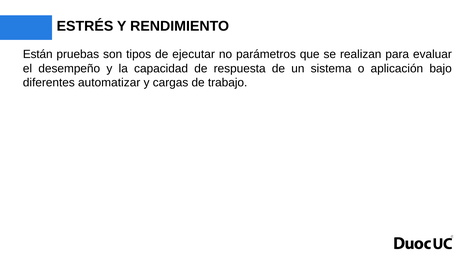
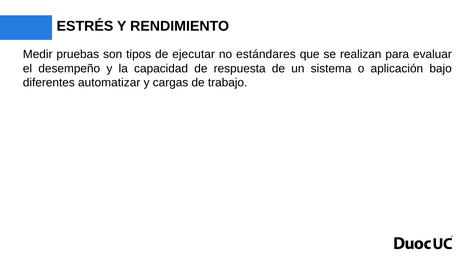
Están: Están -> Medir (38, 54)
parámetros: parámetros -> estándares (266, 54)
